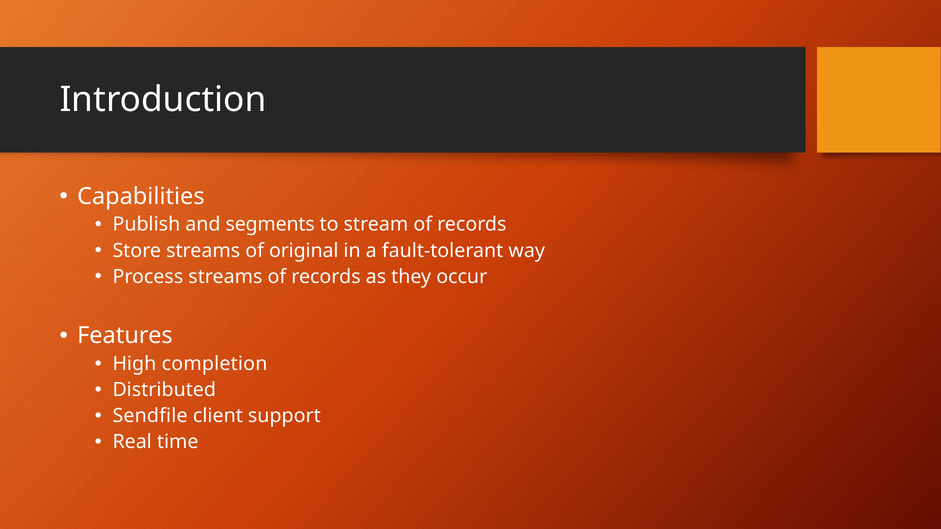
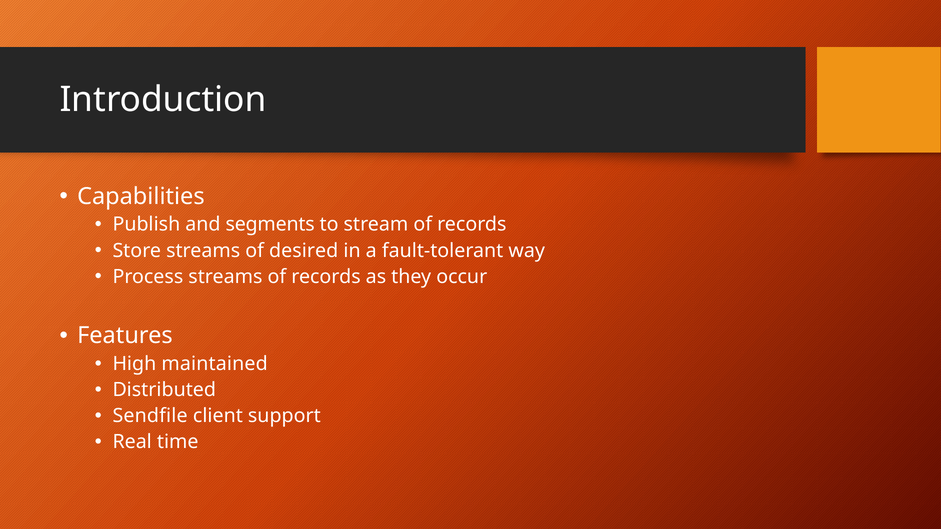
original: original -> desired (304, 251)
completion: completion -> maintained (215, 364)
